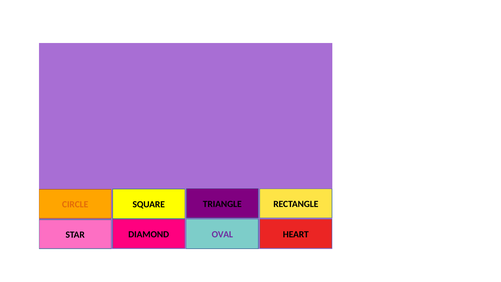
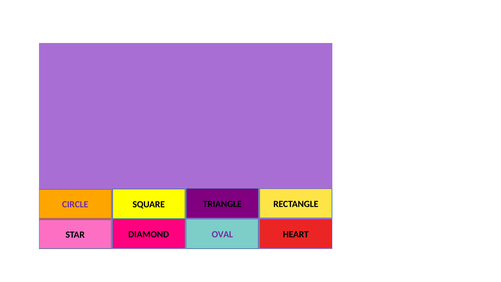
CIRCLE colour: orange -> purple (75, 204)
